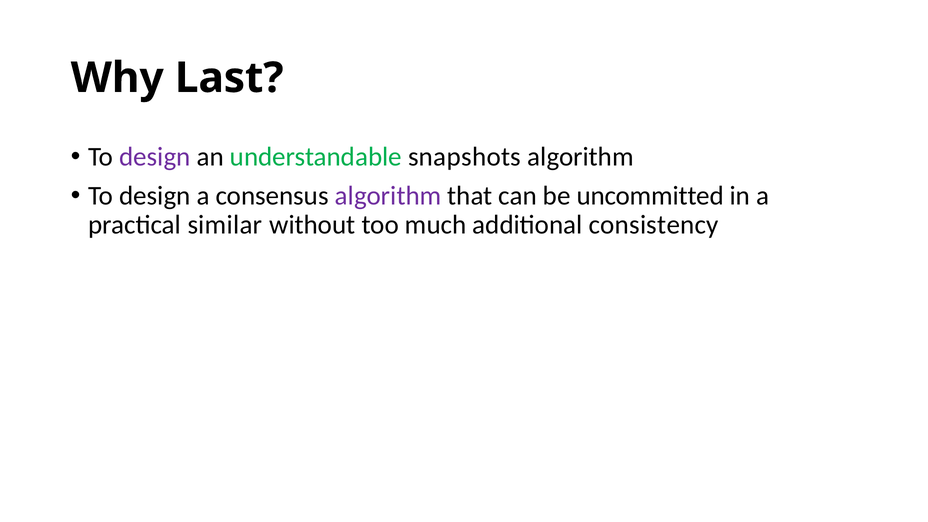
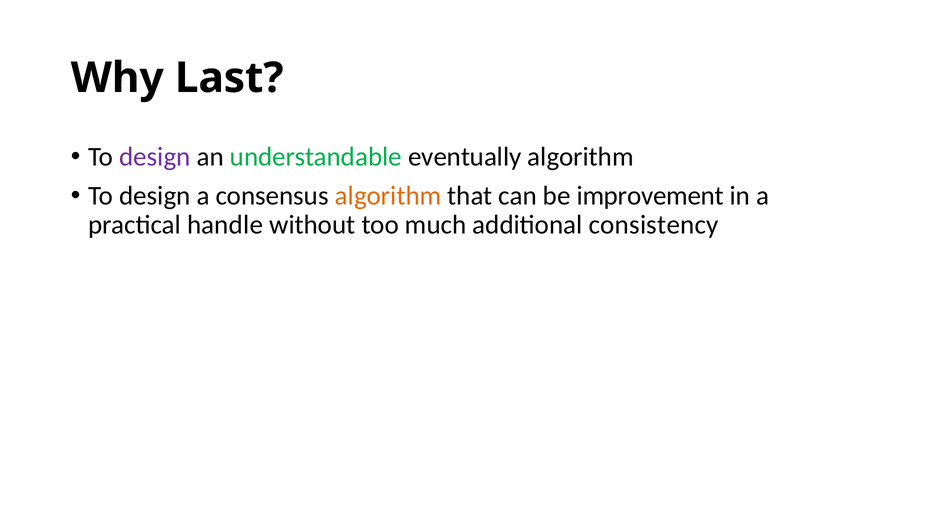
snapshots: snapshots -> eventually (465, 157)
algorithm colour: purple -> orange (388, 196)
uncommitted: uncommitted -> improvement (650, 196)
similar: similar -> handle (225, 225)
